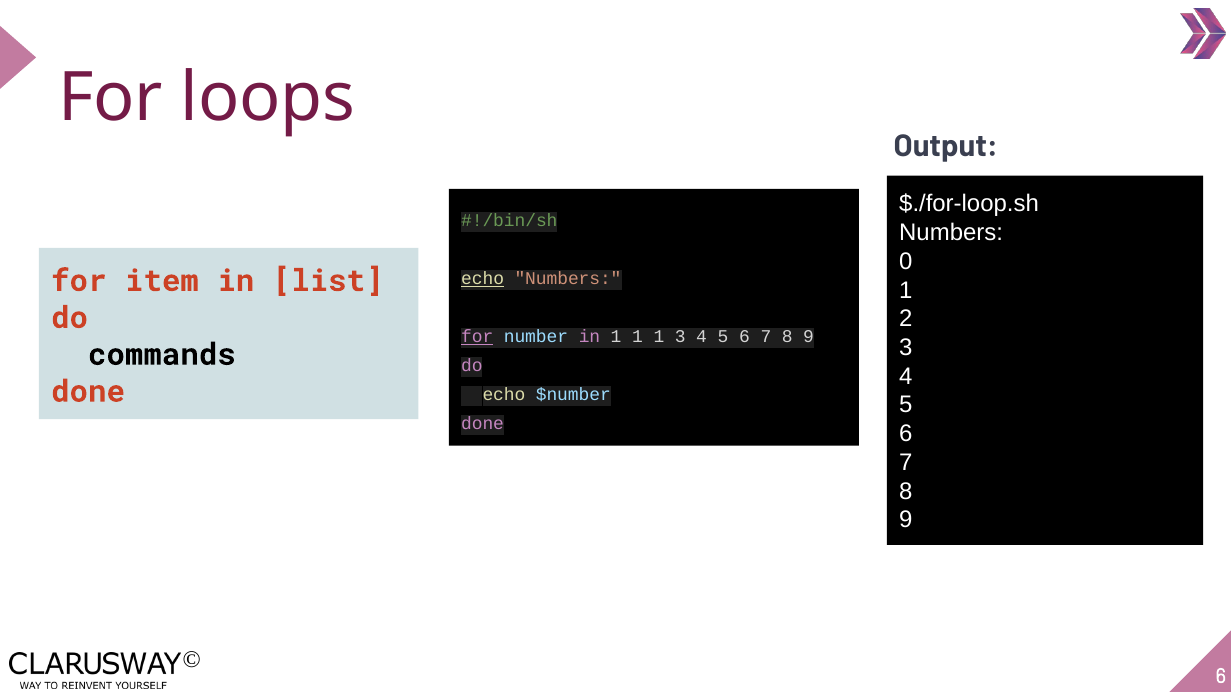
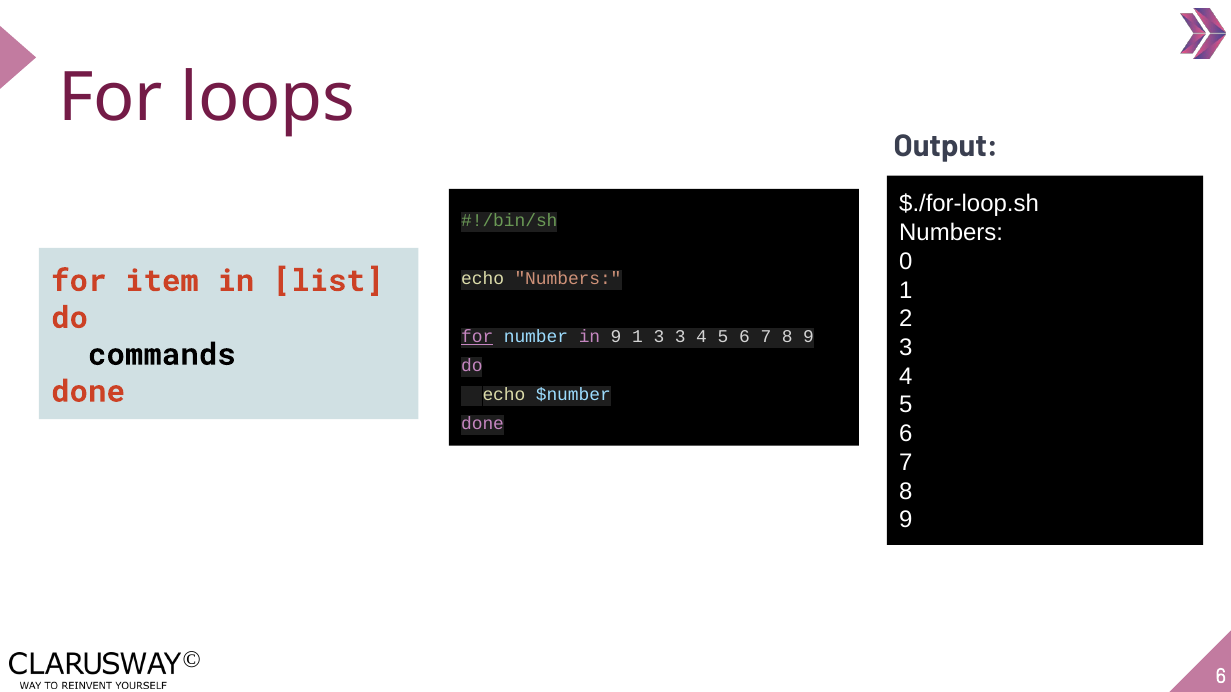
echo underline: present -> none (483, 279)
in 1: 1 -> 9 (616, 337)
1: 1 -> 3 (659, 337)
